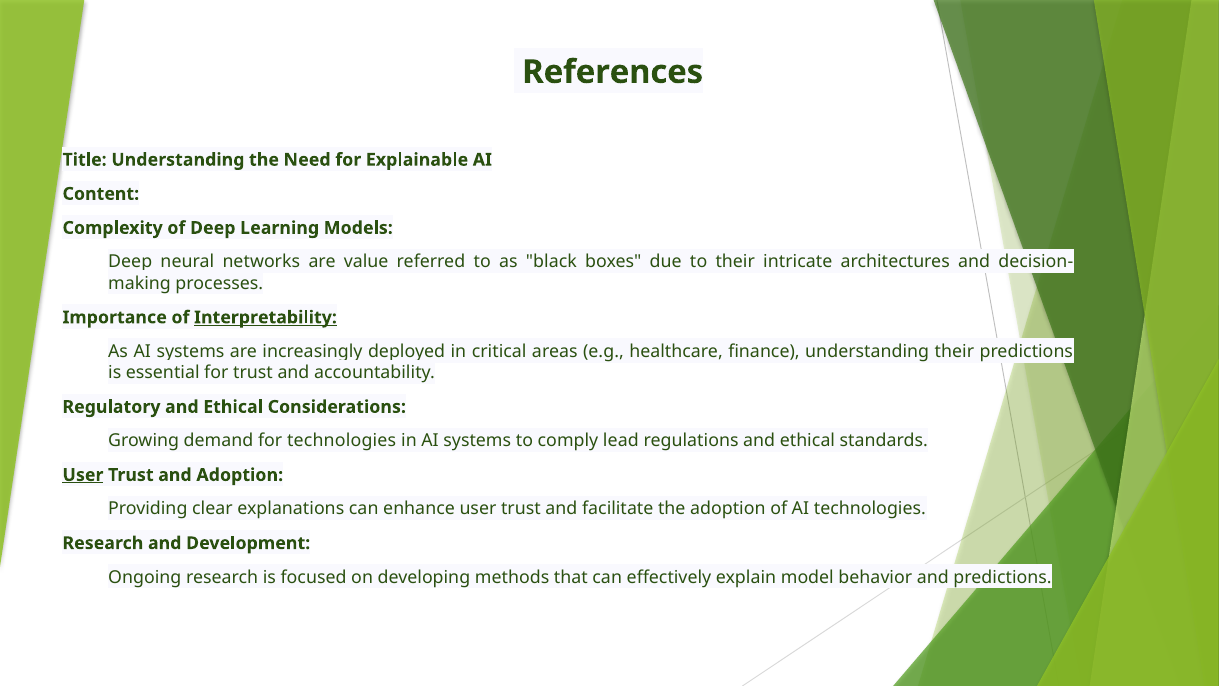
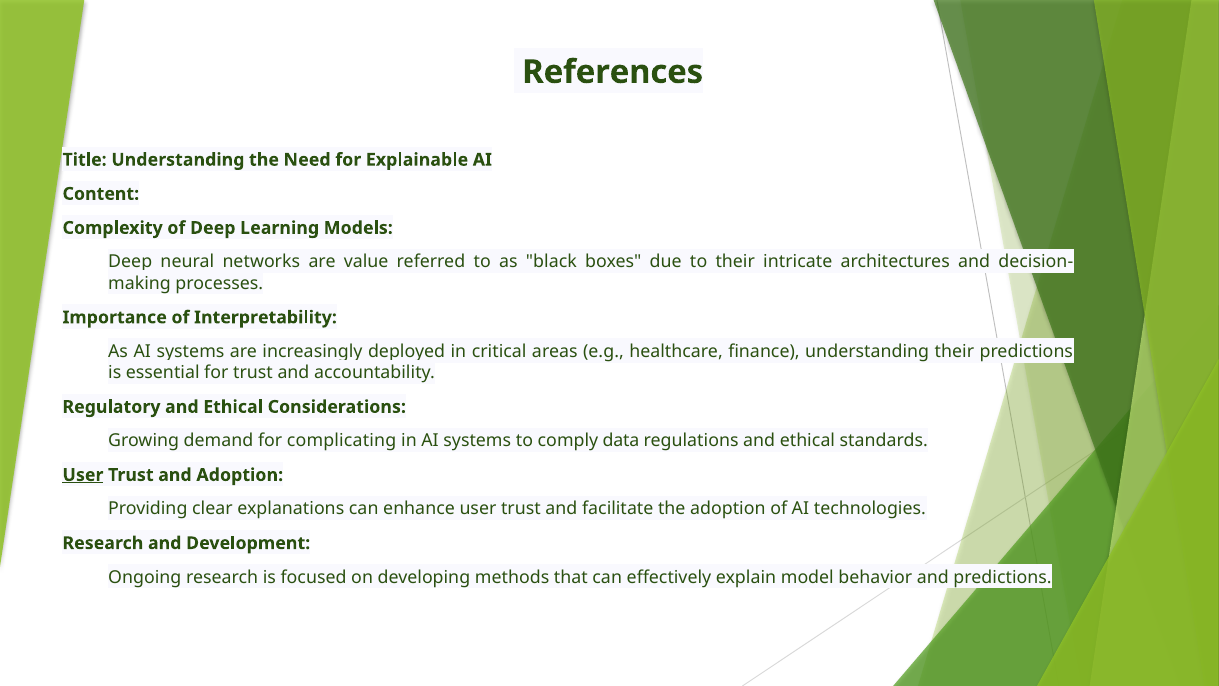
Interpretability underline: present -> none (265, 317)
for technologies: technologies -> complicating (342, 441)
lead: lead -> data (621, 441)
